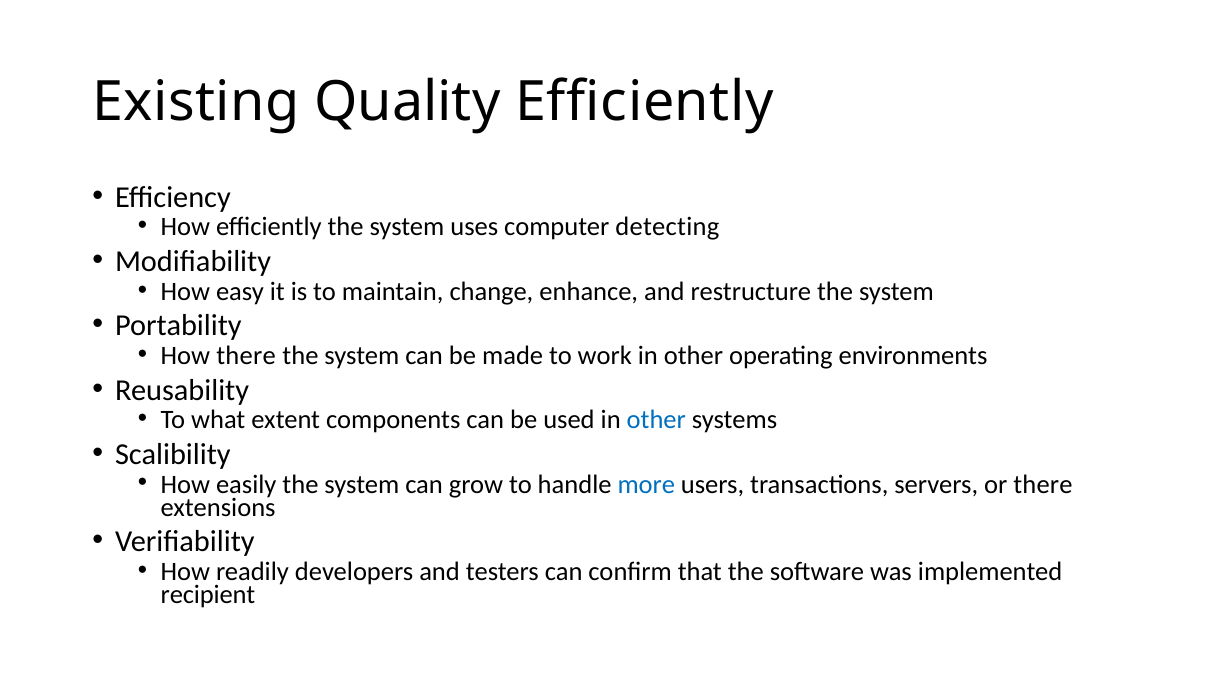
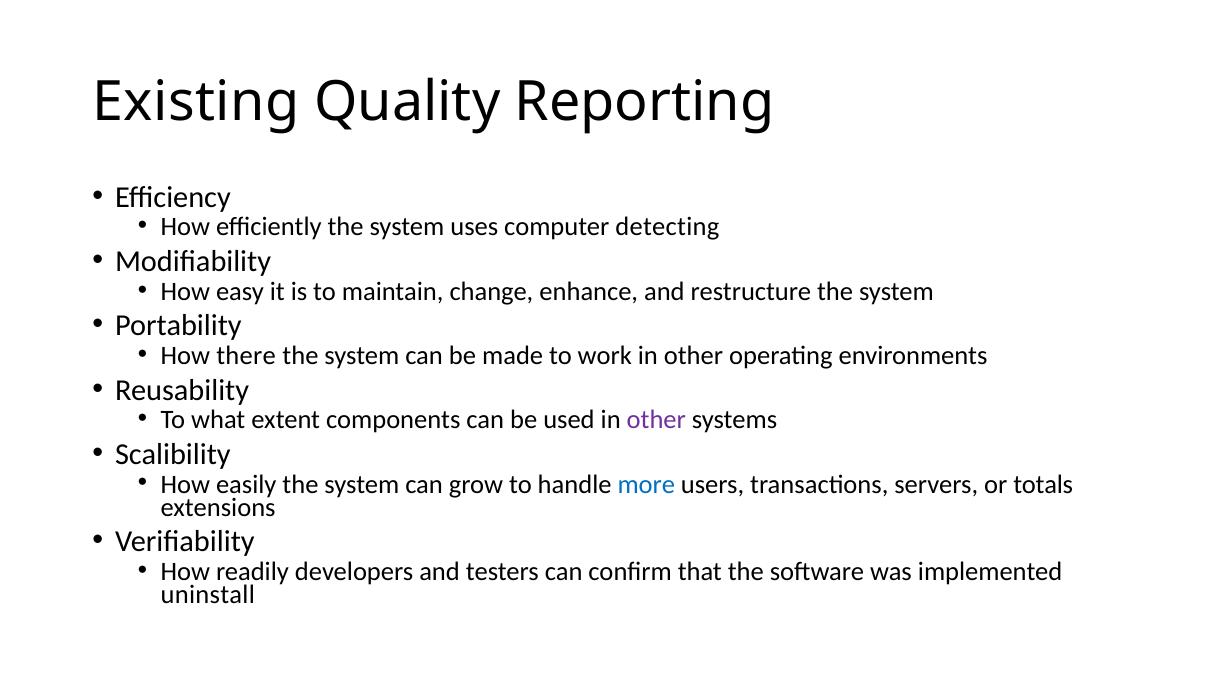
Quality Efficiently: Efficiently -> Reporting (645, 102)
other colour: blue -> purple (656, 420)
or there: there -> totals (1043, 484)
recipient: recipient -> uninstall (208, 595)
